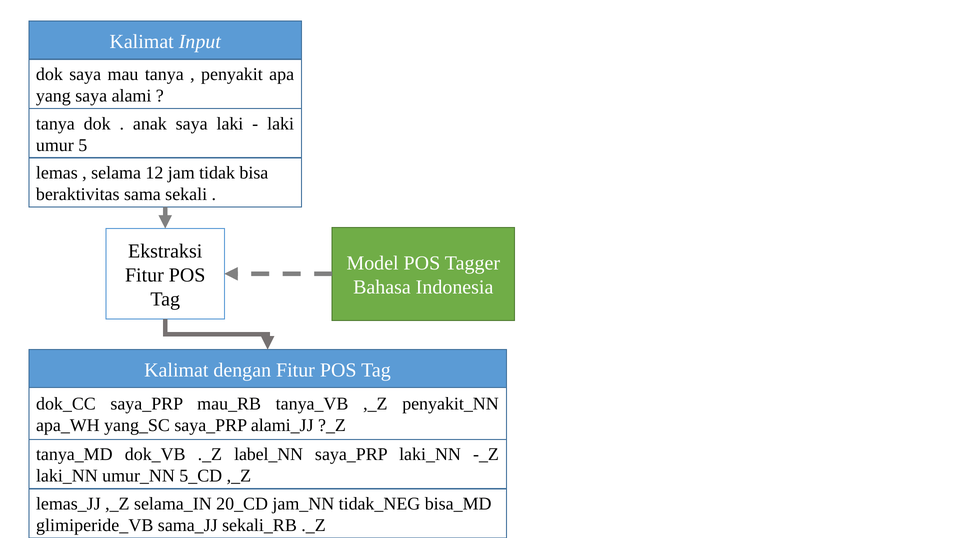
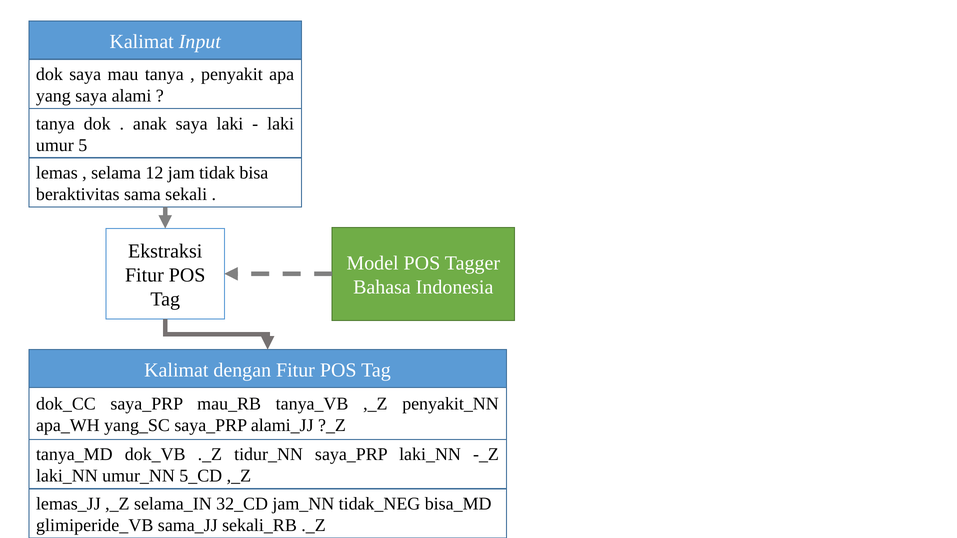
label_NN: label_NN -> tidur_NN (269, 455)
20_CD: 20_CD -> 32_CD (242, 504)
